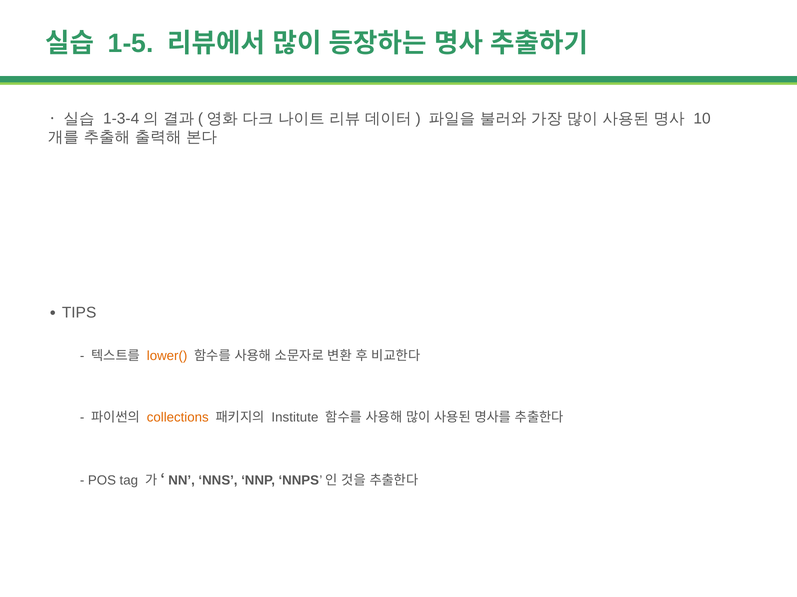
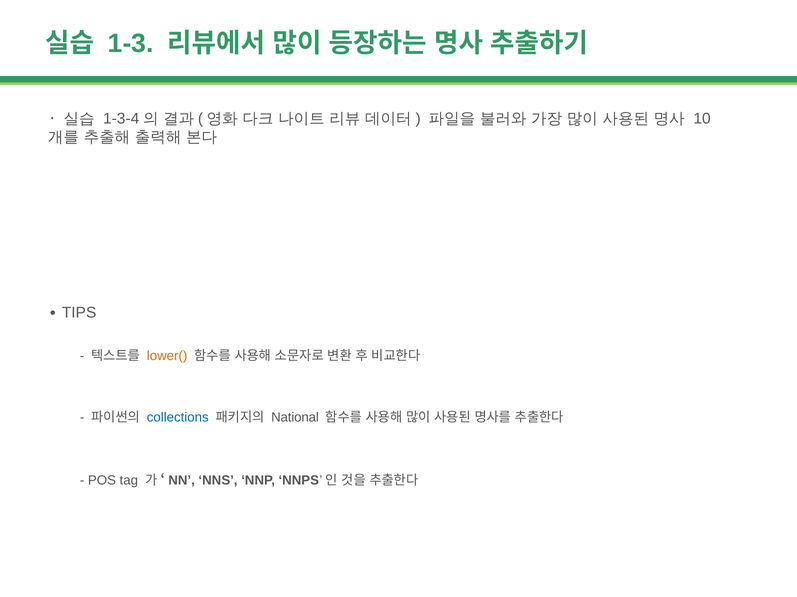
1-5: 1-5 -> 1-3 (131, 44)
collections colour: orange -> blue (178, 418)
Institute: Institute -> National (295, 418)
